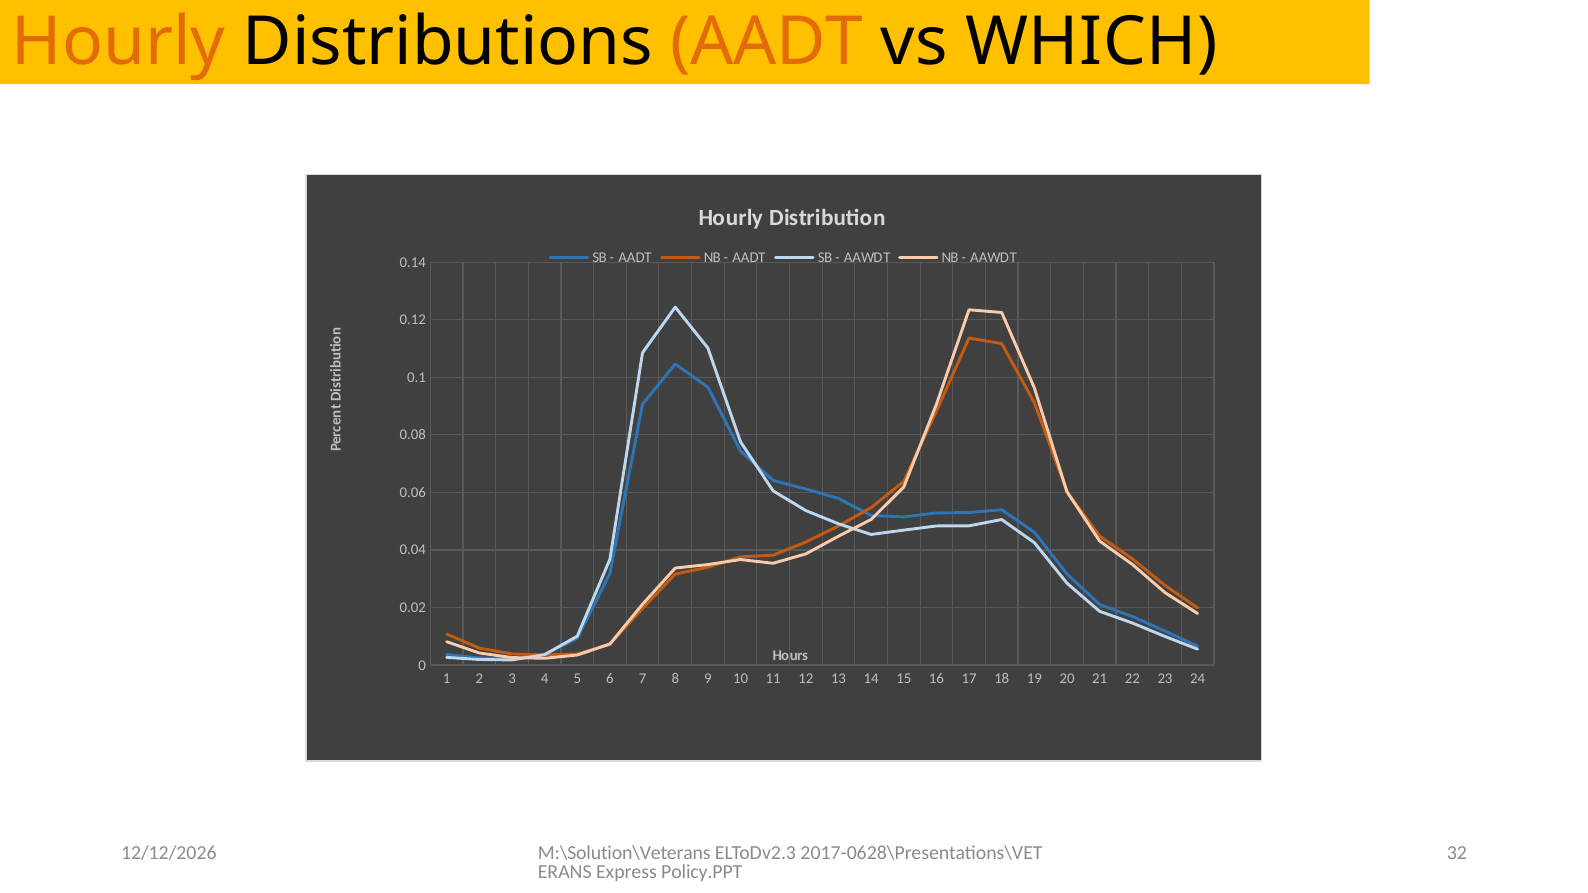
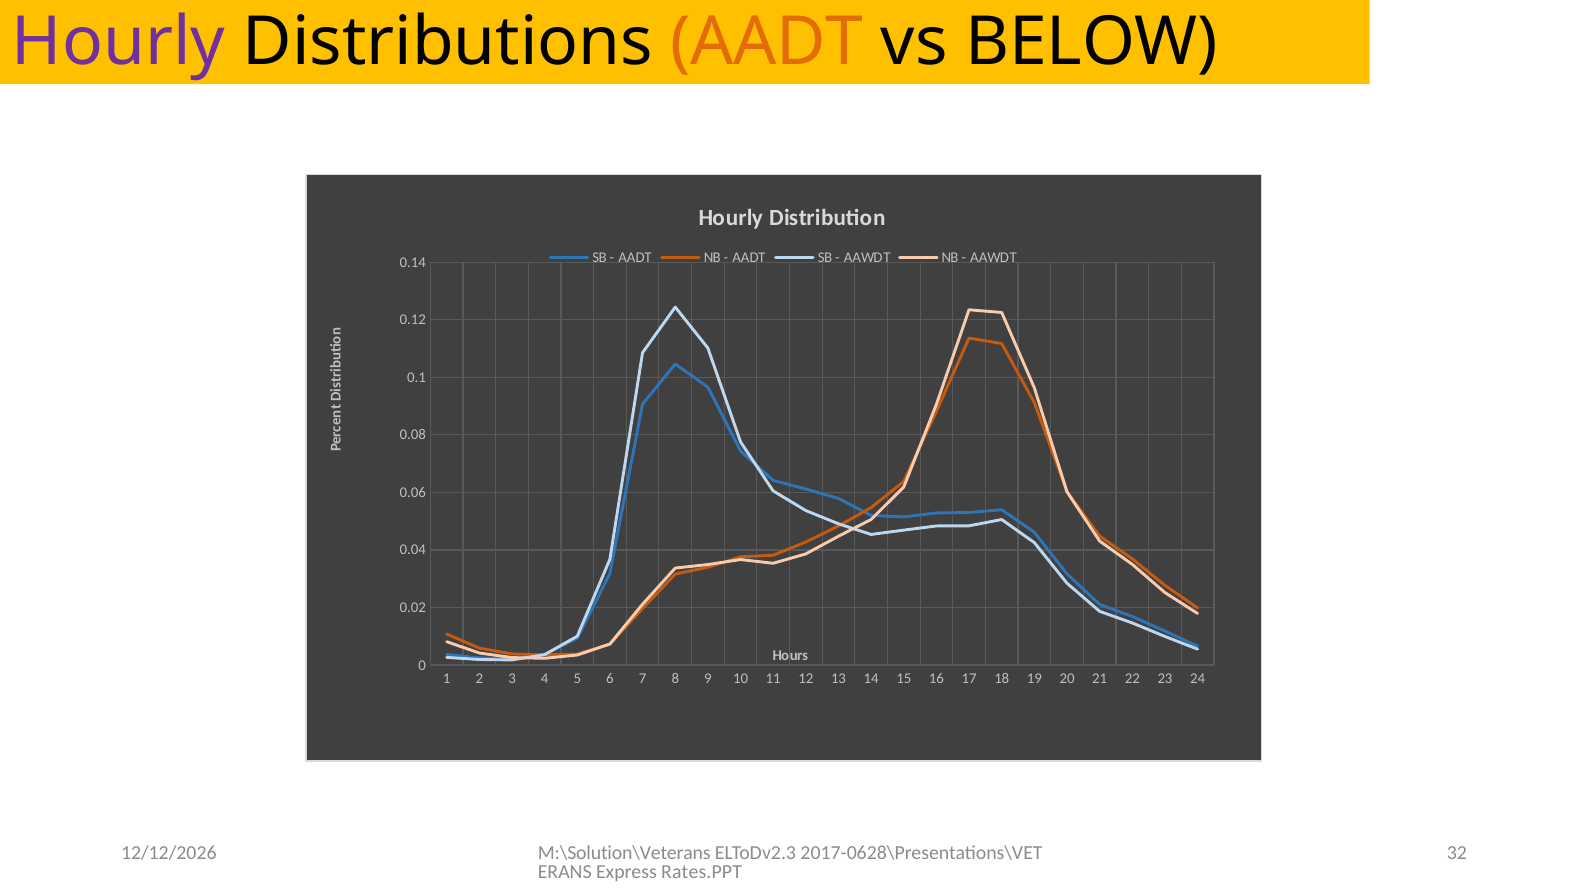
Hourly colour: orange -> purple (119, 42)
WHICH: WHICH -> BELOW (1092, 42)
Policy.PPT: Policy.PPT -> Rates.PPT (702, 873)
